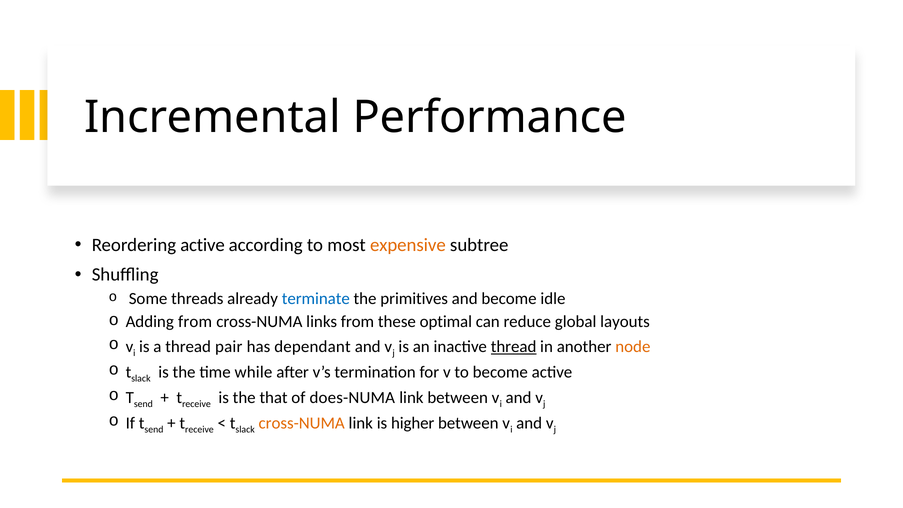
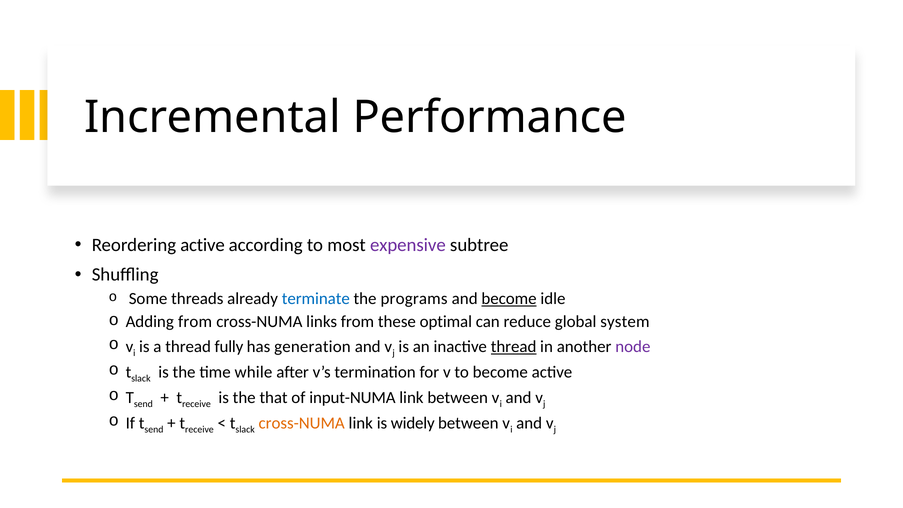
expensive colour: orange -> purple (408, 245)
primitives: primitives -> programs (414, 299)
become underline: none -> present (509, 299)
layouts: layouts -> system (625, 322)
pair: pair -> fully (229, 347)
dependant: dependant -> generation (312, 347)
node colour: orange -> purple (633, 347)
does-NUMA: does-NUMA -> input-NUMA (352, 398)
higher: higher -> widely (413, 423)
